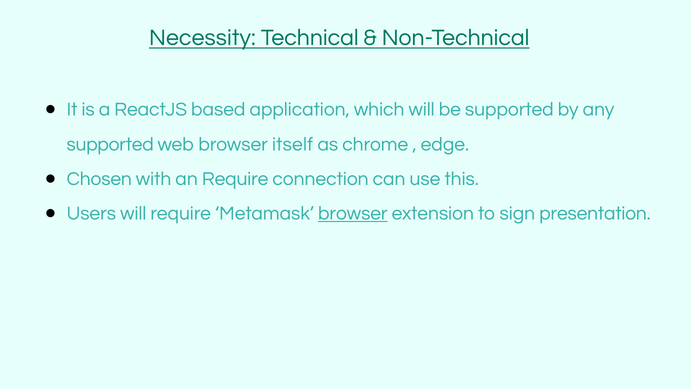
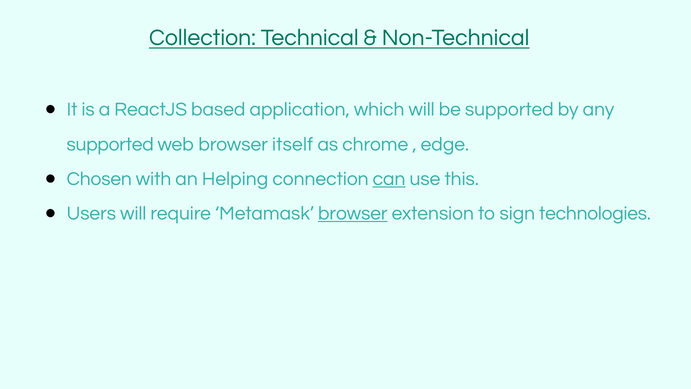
Necessity: Necessity -> Collection (202, 38)
an Require: Require -> Helping (235, 179)
can underline: none -> present (389, 179)
presentation: presentation -> technologies (595, 213)
